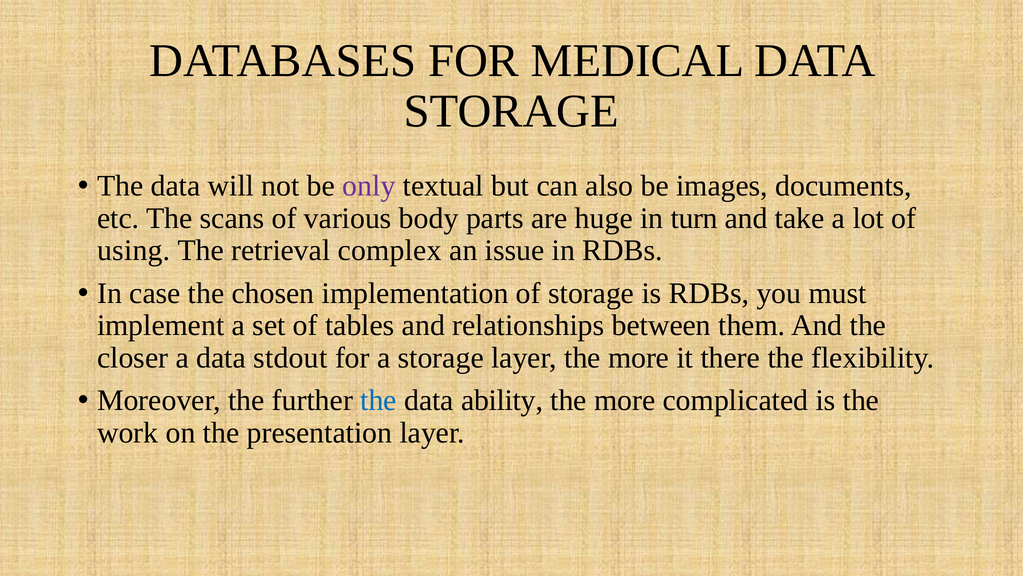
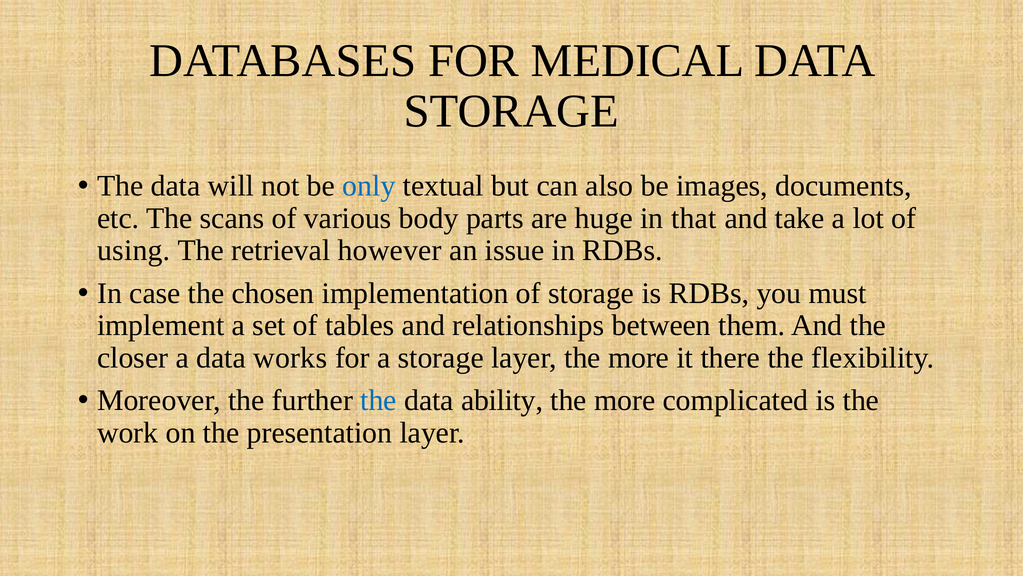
only colour: purple -> blue (369, 186)
turn: turn -> that (694, 218)
complex: complex -> however (390, 250)
stdout: stdout -> works (290, 357)
